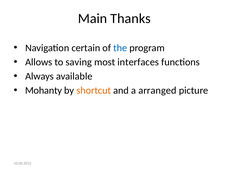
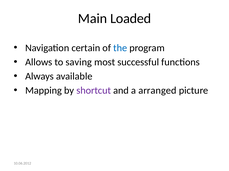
Thanks: Thanks -> Loaded (131, 19)
interfaces: interfaces -> successful (138, 62)
Mohanty: Mohanty -> Mapping (44, 91)
shortcut colour: orange -> purple (94, 91)
